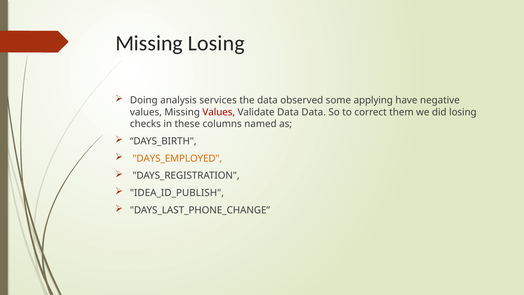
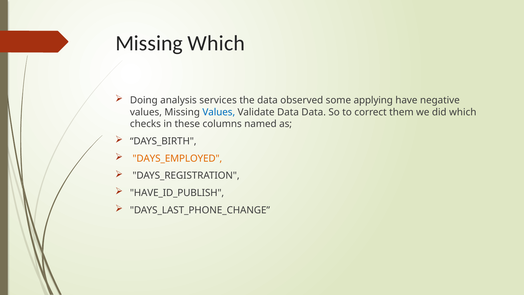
Missing Losing: Losing -> Which (216, 43)
Values colour: red -> blue (219, 112)
did losing: losing -> which (463, 112)
IDEA_ID_PUBLISH: IDEA_ID_PUBLISH -> HAVE_ID_PUBLISH (177, 193)
